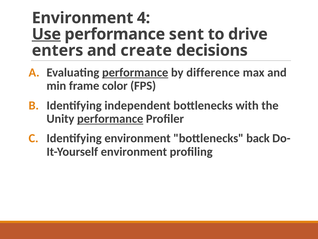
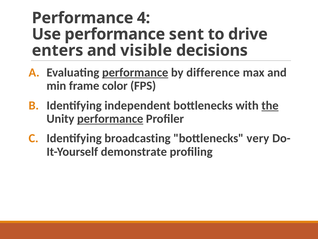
Environment: Environment -> Performance (83, 18)
Use underline: present -> none (46, 34)
create: create -> visible (146, 50)
the underline: none -> present (270, 105)
Identifying environment: environment -> broadcasting (138, 138)
back: back -> very (258, 138)
environment: environment -> demonstrate (134, 151)
